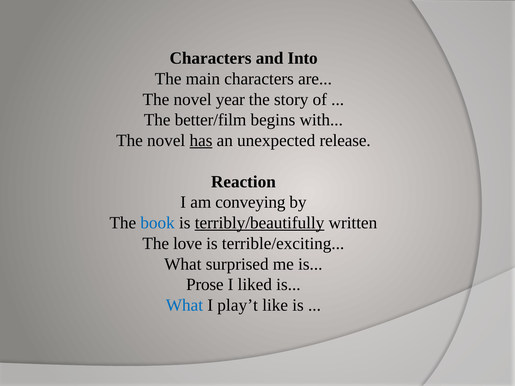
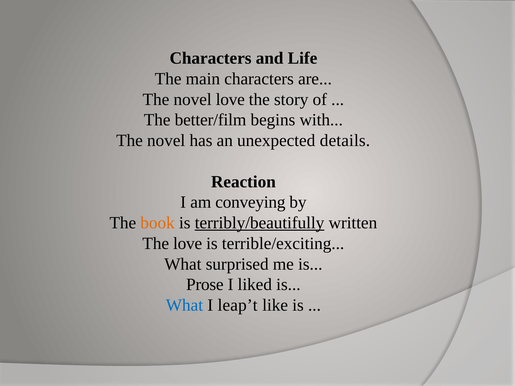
Into: Into -> Life (302, 58)
novel year: year -> love (230, 99)
has underline: present -> none (201, 141)
release: release -> details (345, 141)
book colour: blue -> orange (158, 223)
play’t: play’t -> leap’t (238, 305)
